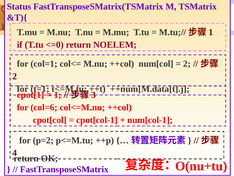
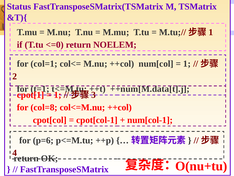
2: 2 -> 1 (187, 64)
col=6: col=6 -> col=8 (44, 107)
p=2: p=2 -> p=6 (43, 140)
